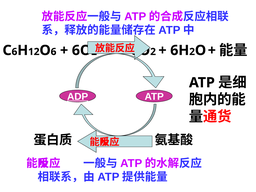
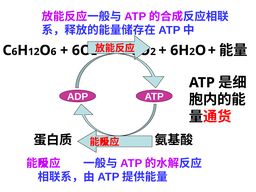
ADP underline: present -> none (78, 97)
